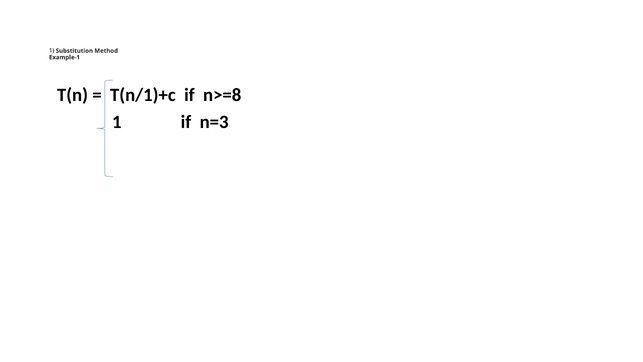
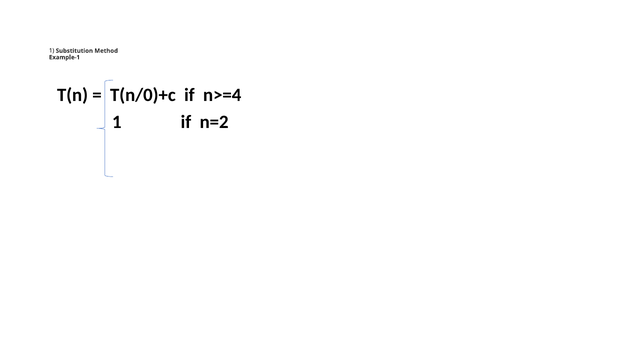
T(n/1)+c: T(n/1)+c -> T(n/0)+c (143, 95)
n>=8: n>=8 -> n>=4 (222, 95)
n=3: n=3 -> n=2 (214, 122)
